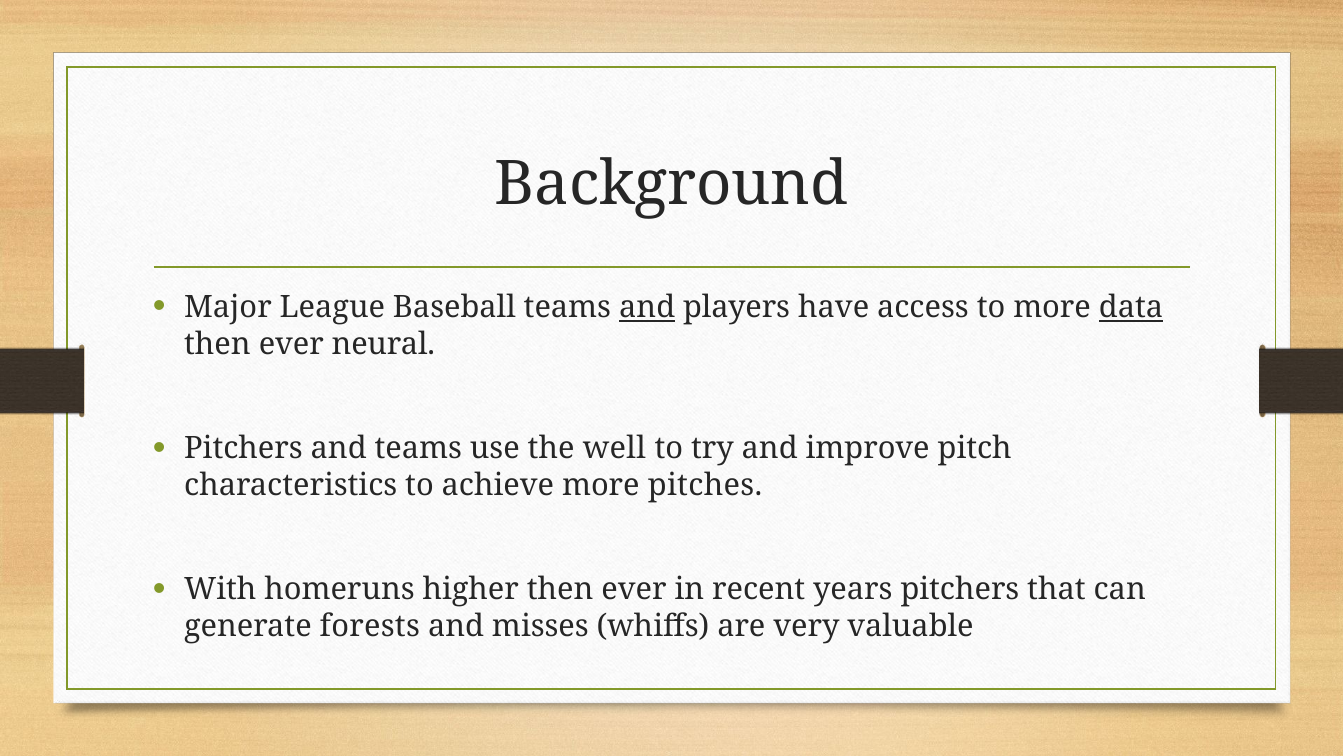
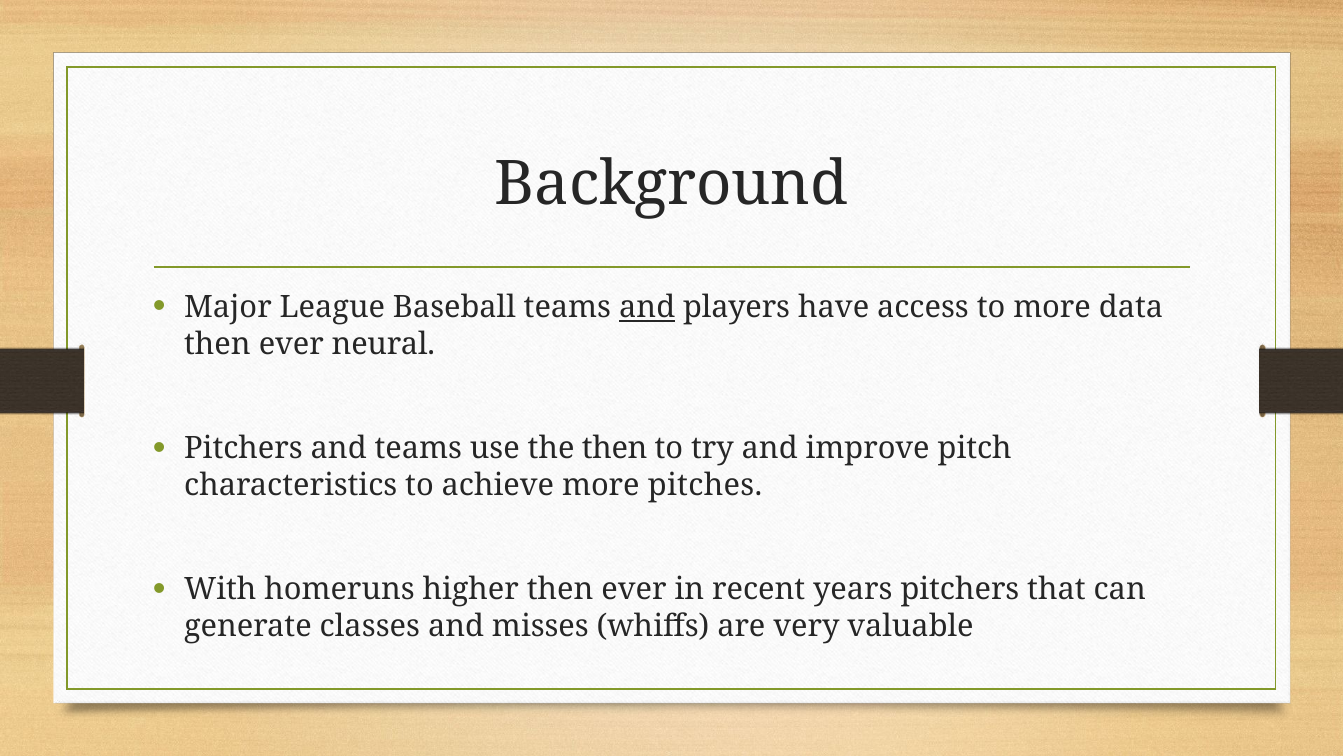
data underline: present -> none (1131, 307)
the well: well -> then (615, 448)
forests: forests -> classes (370, 626)
